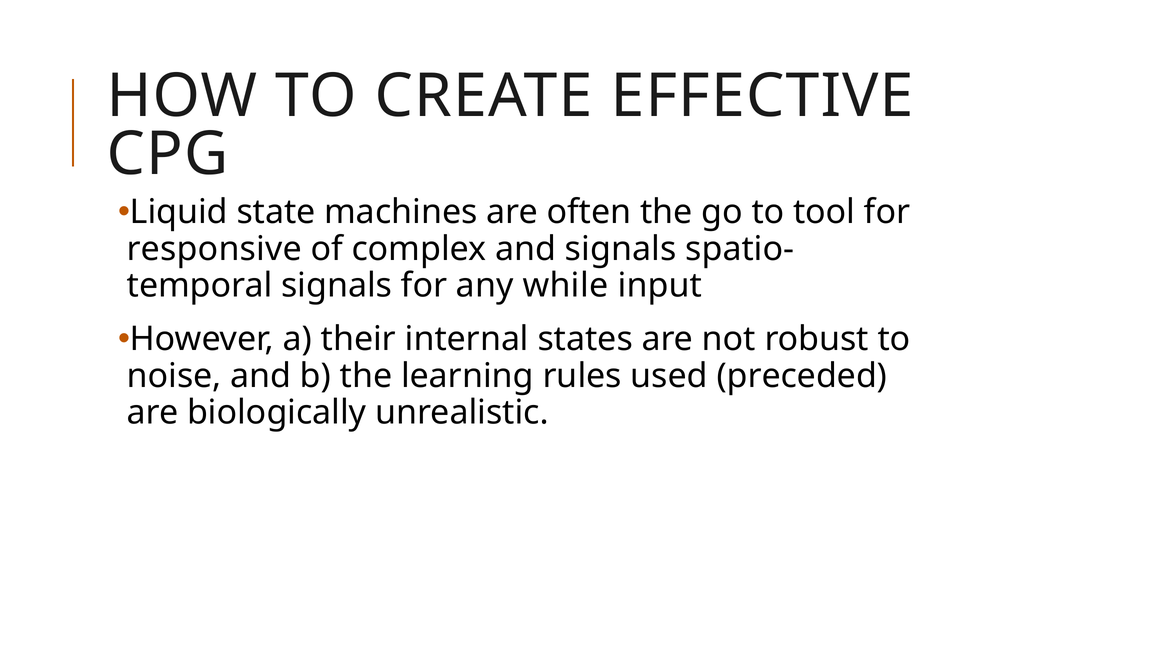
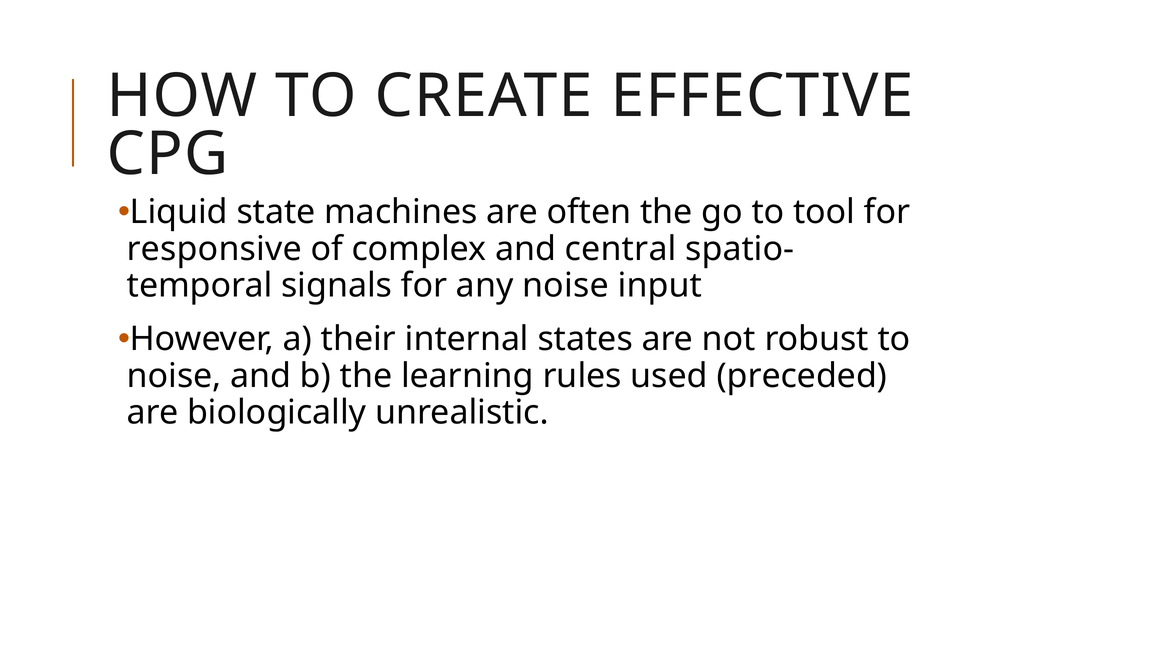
and signals: signals -> central (621, 249)
any while: while -> noise (566, 285)
